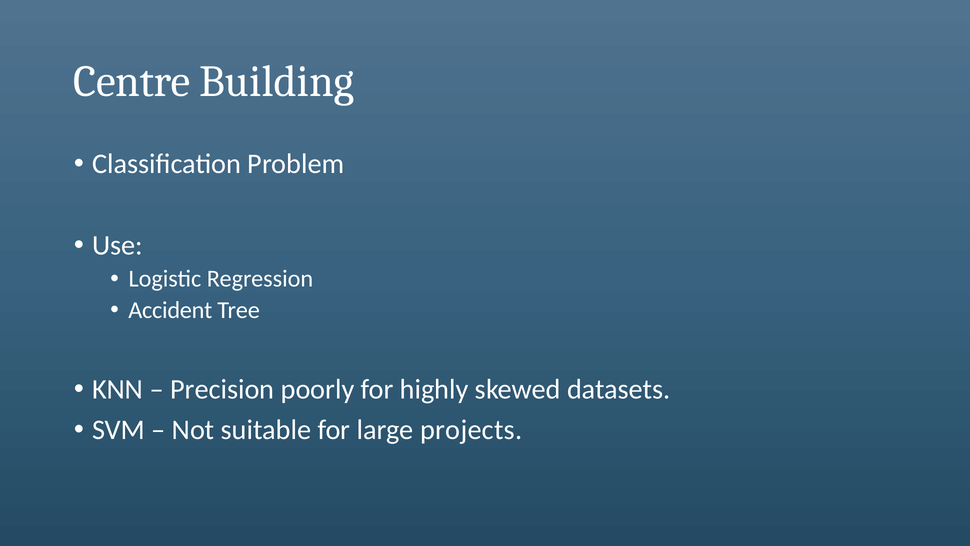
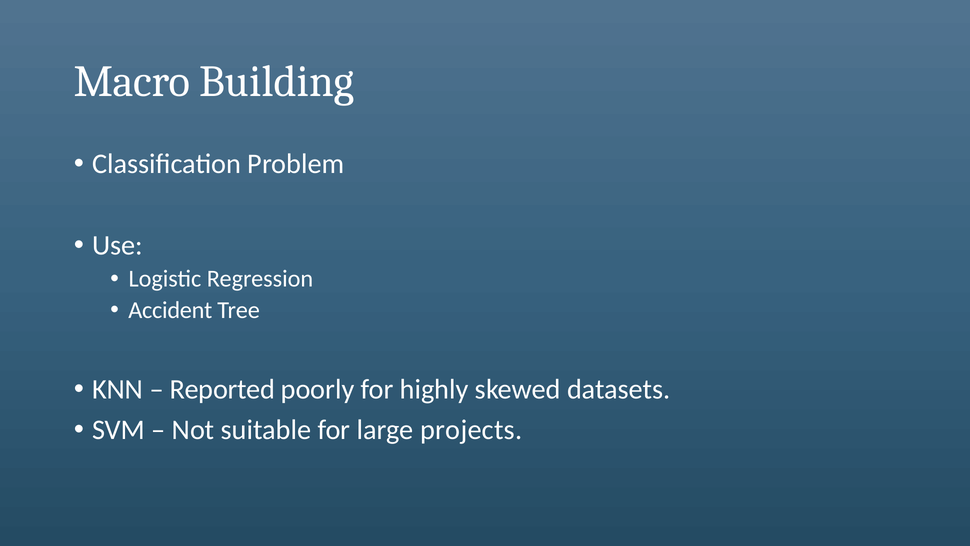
Centre: Centre -> Macro (132, 81)
Precision: Precision -> Reported (222, 389)
